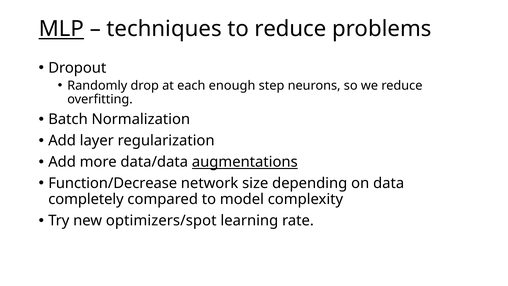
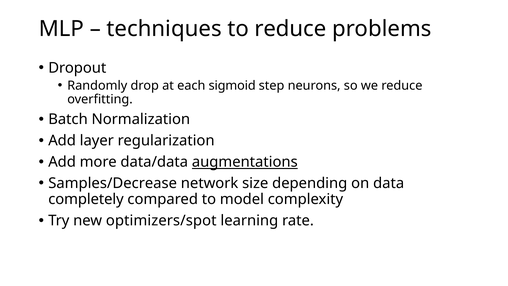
MLP underline: present -> none (61, 29)
enough: enough -> sigmoid (232, 85)
Function/Decrease: Function/Decrease -> Samples/Decrease (113, 183)
